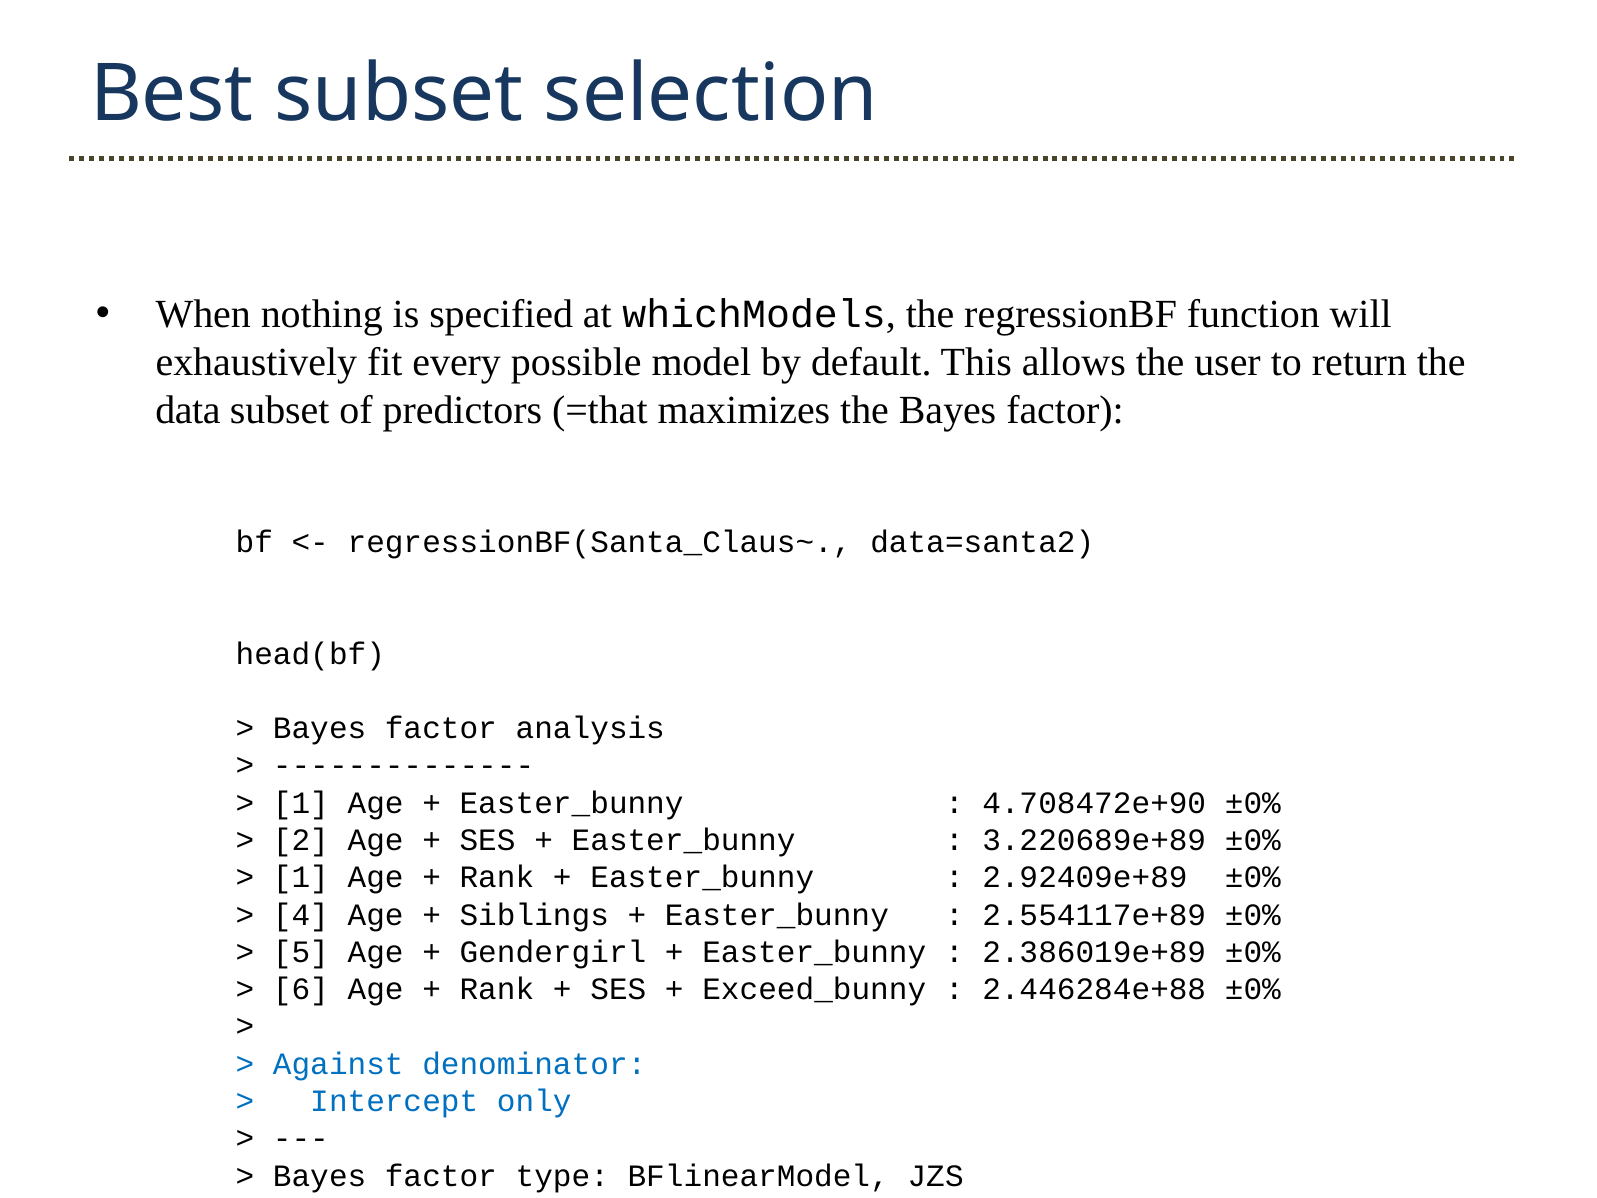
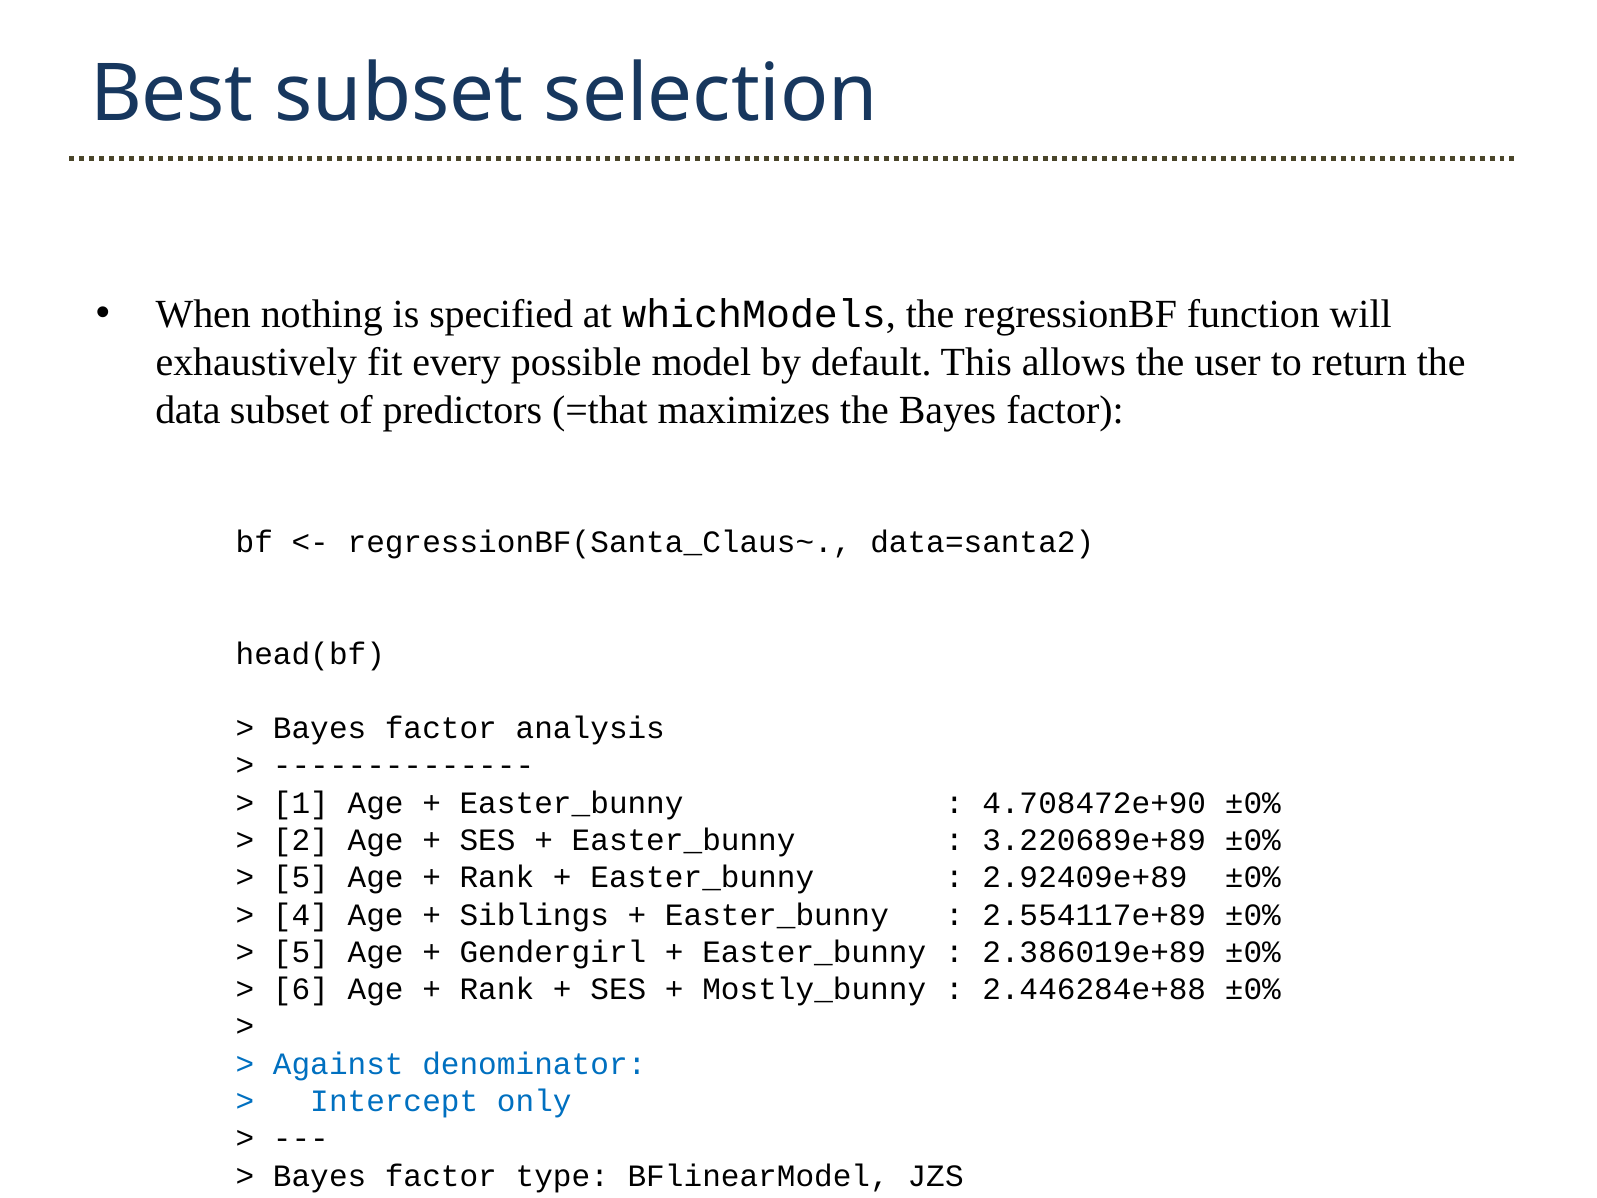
1: 1 -> 5 (301, 877)
Exceed_bunny: Exceed_bunny -> Mostly_bunny (814, 989)
